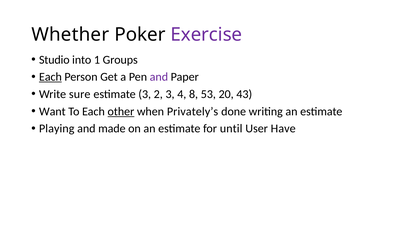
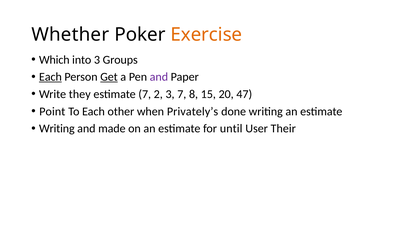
Exercise colour: purple -> orange (206, 35)
Studio: Studio -> Which (54, 60)
into 1: 1 -> 3 (97, 60)
Get underline: none -> present (109, 77)
sure: sure -> they (80, 94)
estimate 3: 3 -> 7 (145, 94)
3 4: 4 -> 7 (182, 94)
53: 53 -> 15 (208, 94)
43: 43 -> 47 (244, 94)
Want: Want -> Point (52, 111)
other underline: present -> none (121, 111)
Playing: Playing -> Writing (57, 129)
Have: Have -> Their (283, 129)
